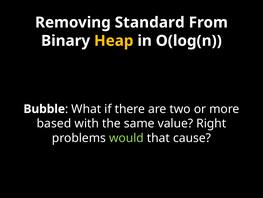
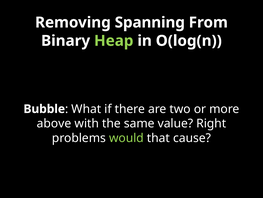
Standard: Standard -> Spanning (150, 22)
Heap colour: yellow -> light green (114, 41)
based: based -> above (54, 123)
